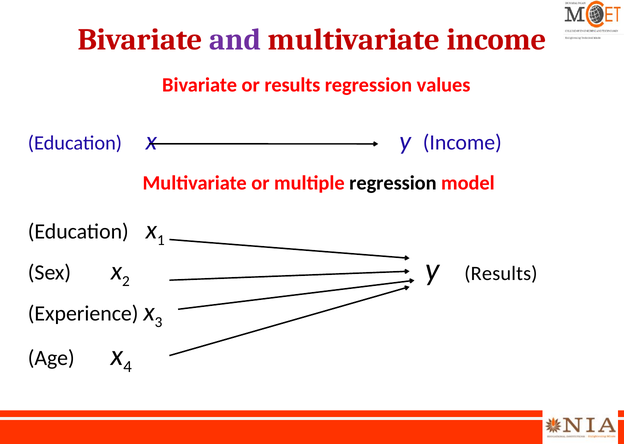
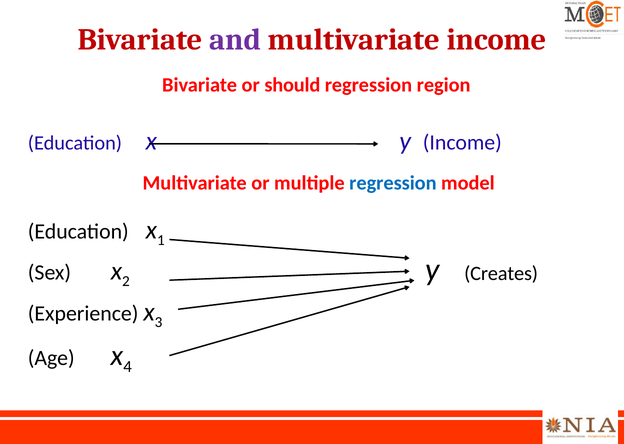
or results: results -> should (292, 85)
values: values -> region (444, 85)
regression colour: black -> blue (393, 183)
y Results: Results -> Creates (501, 274)
